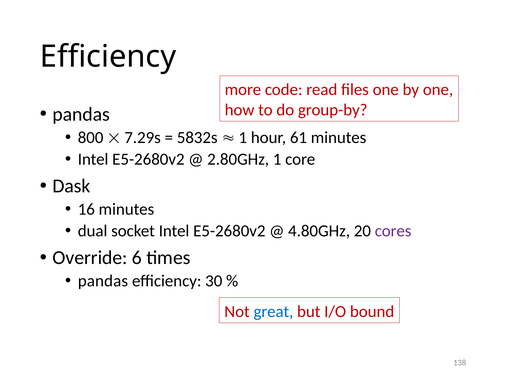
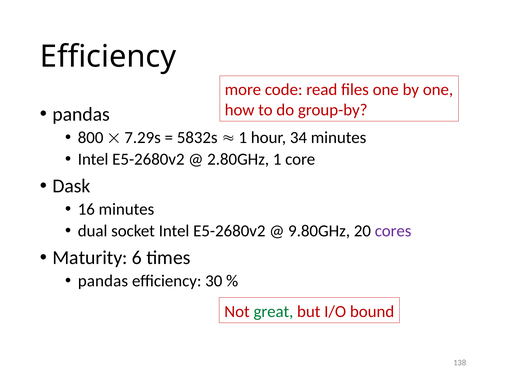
61: 61 -> 34 (298, 137)
4.80GHz: 4.80GHz -> 9.80GHz (319, 231)
Override: Override -> Maturity (90, 257)
great colour: blue -> green (273, 311)
